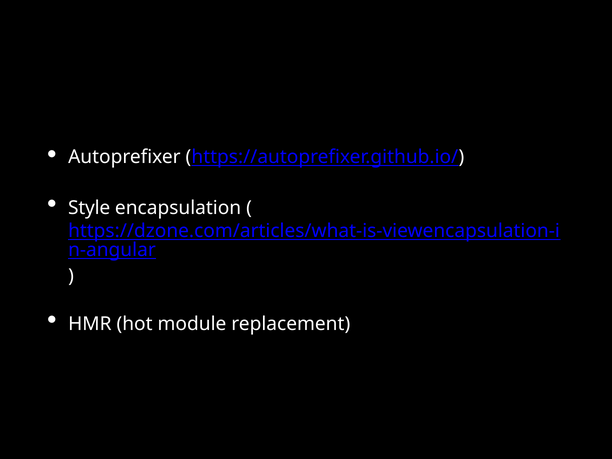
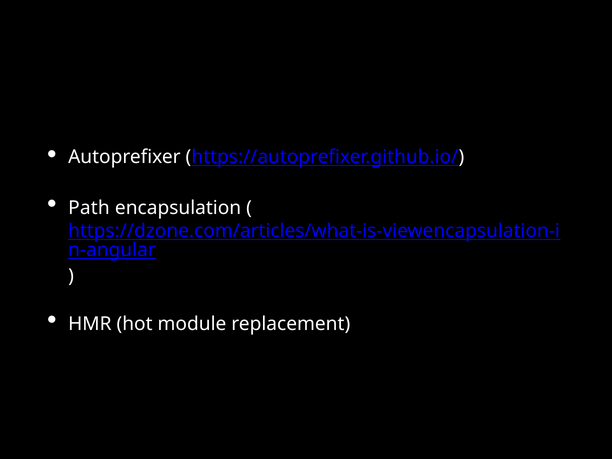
Style: Style -> Path (89, 208)
